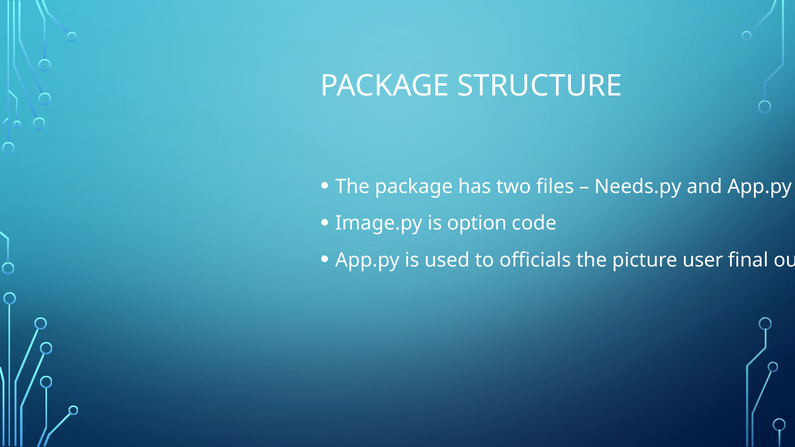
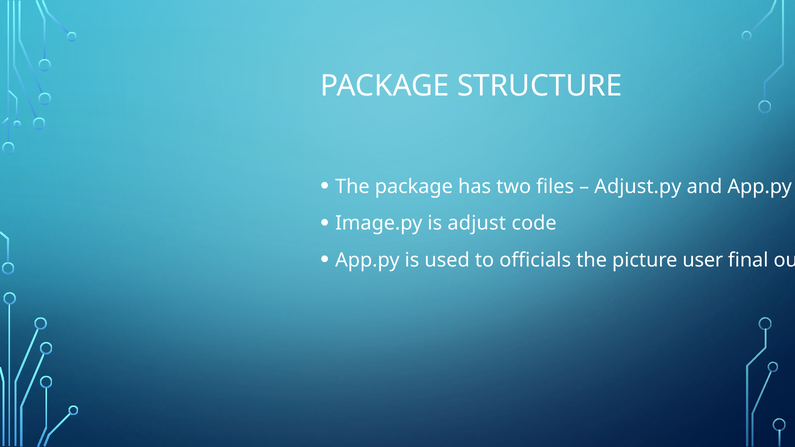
Needs.py: Needs.py -> Adjust.py (638, 187)
option: option -> adjust (477, 223)
